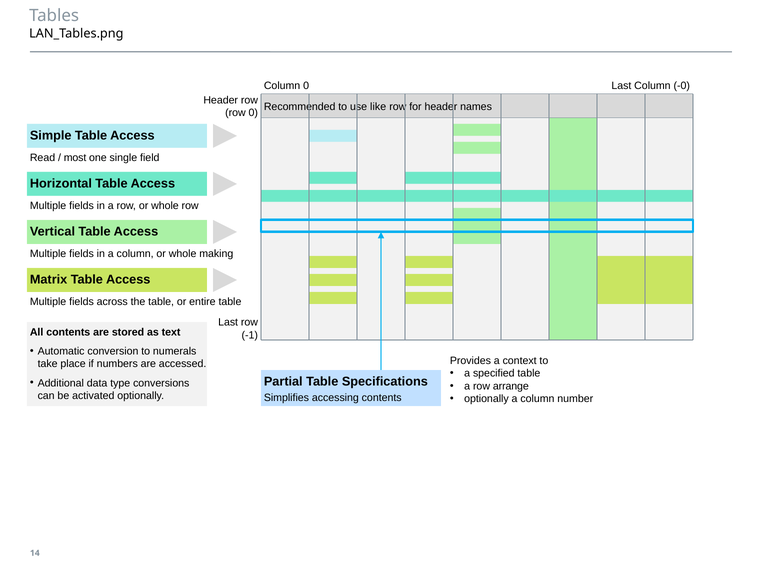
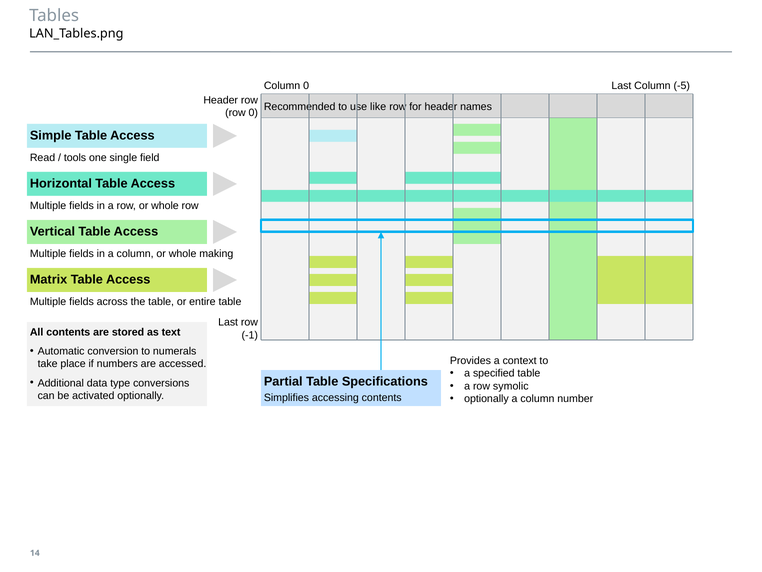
-0: -0 -> -5 (682, 85)
most: most -> tools (75, 157)
arrange: arrange -> symolic (511, 386)
